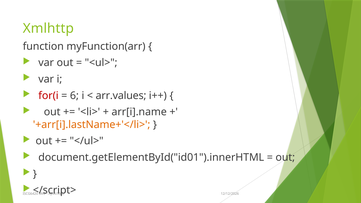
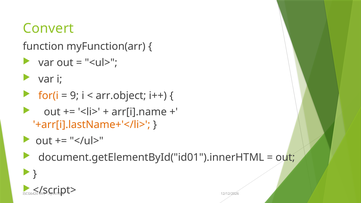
Xmlhttp: Xmlhttp -> Convert (48, 28)
for(i colour: red -> orange (48, 96)
6: 6 -> 9 (74, 96)
arr.values: arr.values -> arr.object (121, 96)
